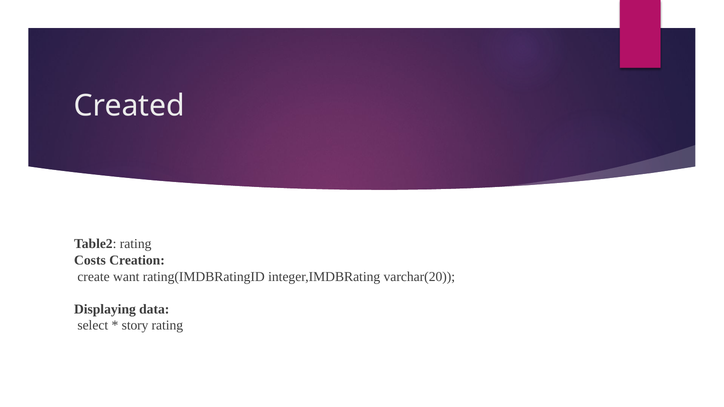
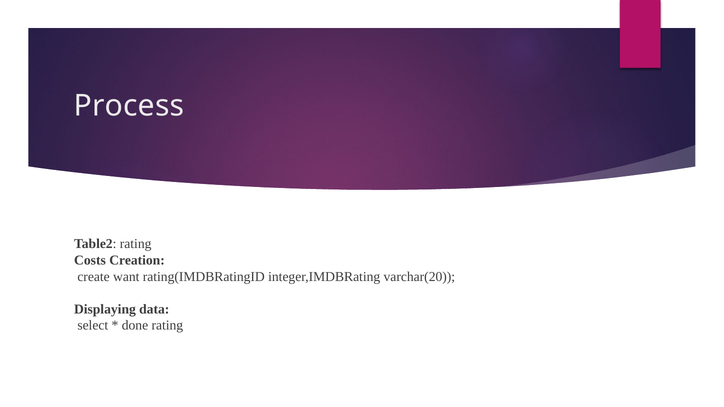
Created: Created -> Process (129, 106)
story: story -> done (135, 326)
